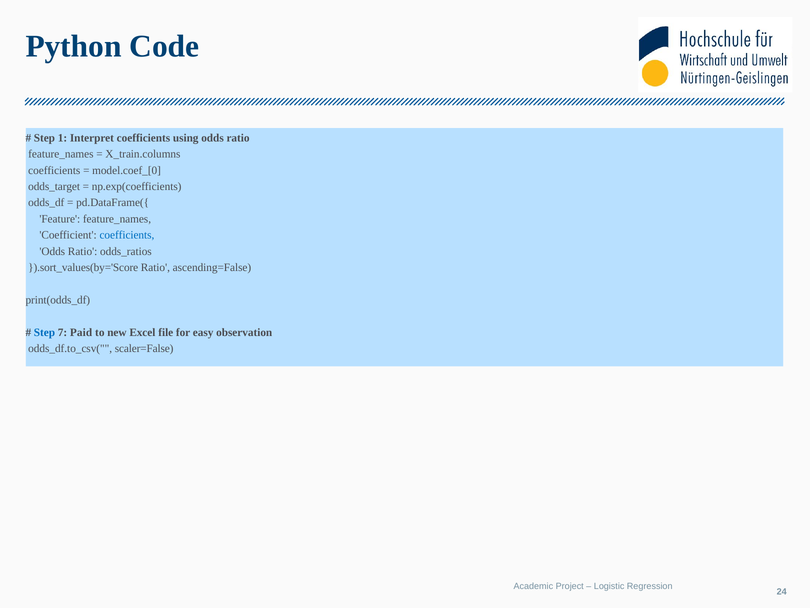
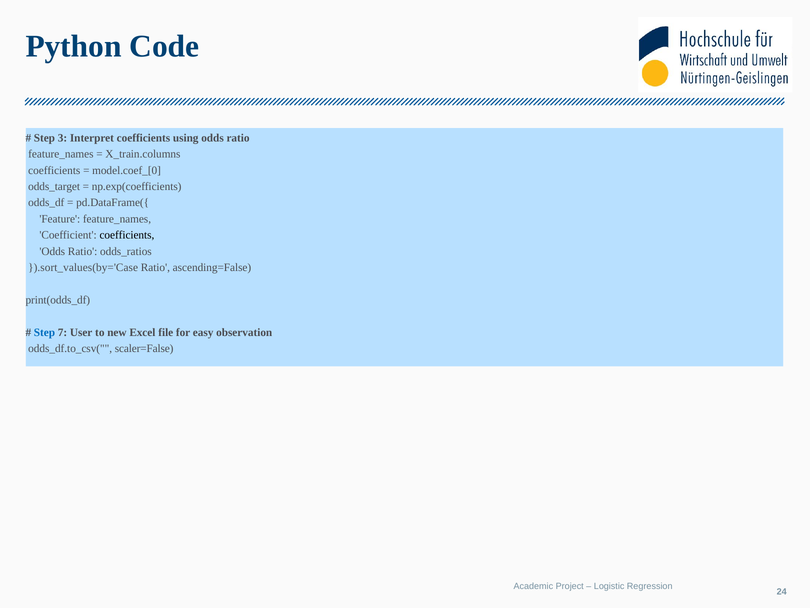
1: 1 -> 3 (62, 138)
coefficients colour: blue -> black (127, 235)
}).sort_values(by='Score: }).sort_values(by='Score -> }).sort_values(by='Case (83, 267)
Paid: Paid -> User (81, 332)
